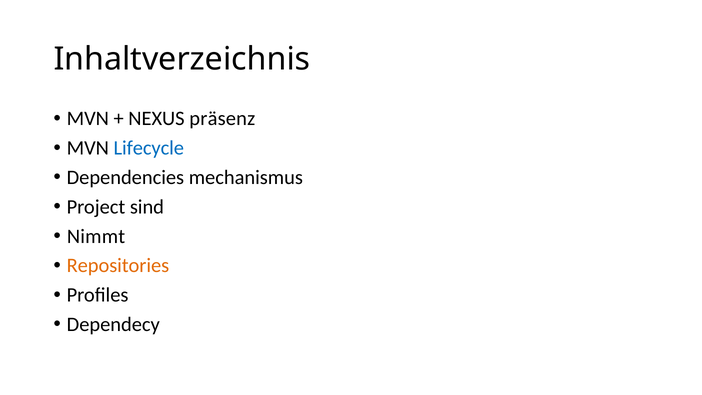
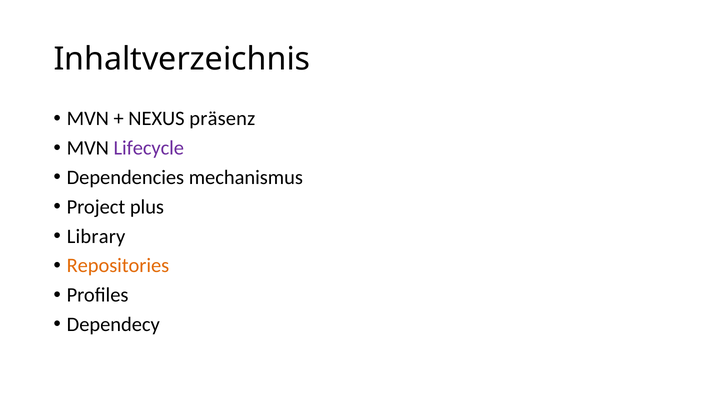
Lifecycle colour: blue -> purple (149, 148)
sind: sind -> plus (147, 207)
Nimmt: Nimmt -> Library (96, 236)
